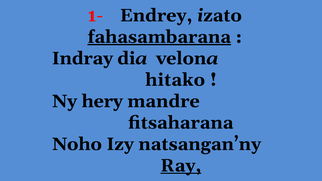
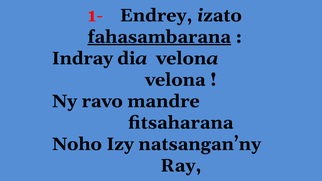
hitako: hitako -> velona (175, 80)
hery: hery -> ravo (102, 101)
Ray underline: present -> none (181, 166)
